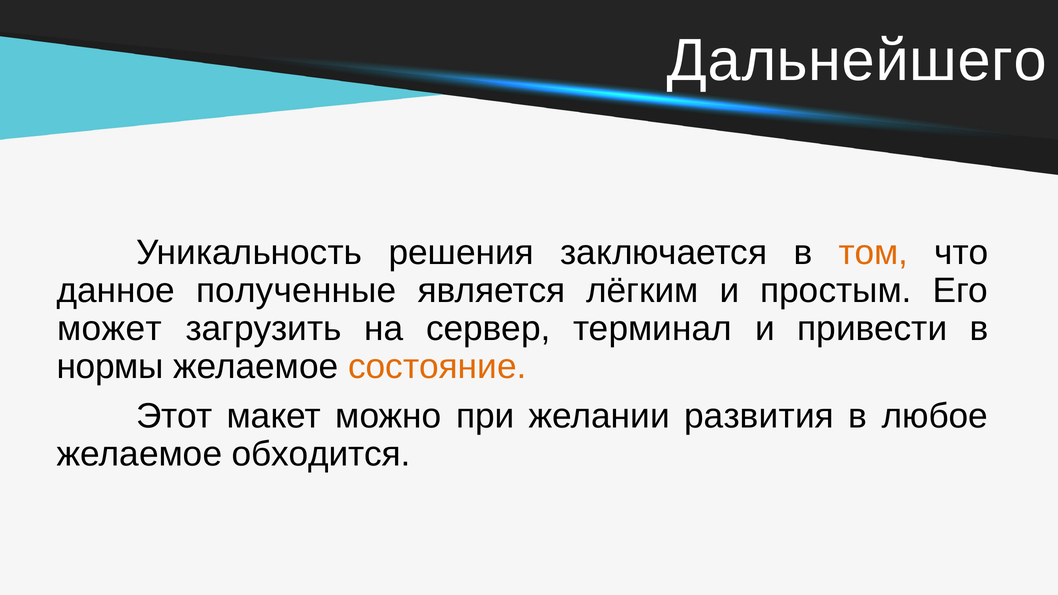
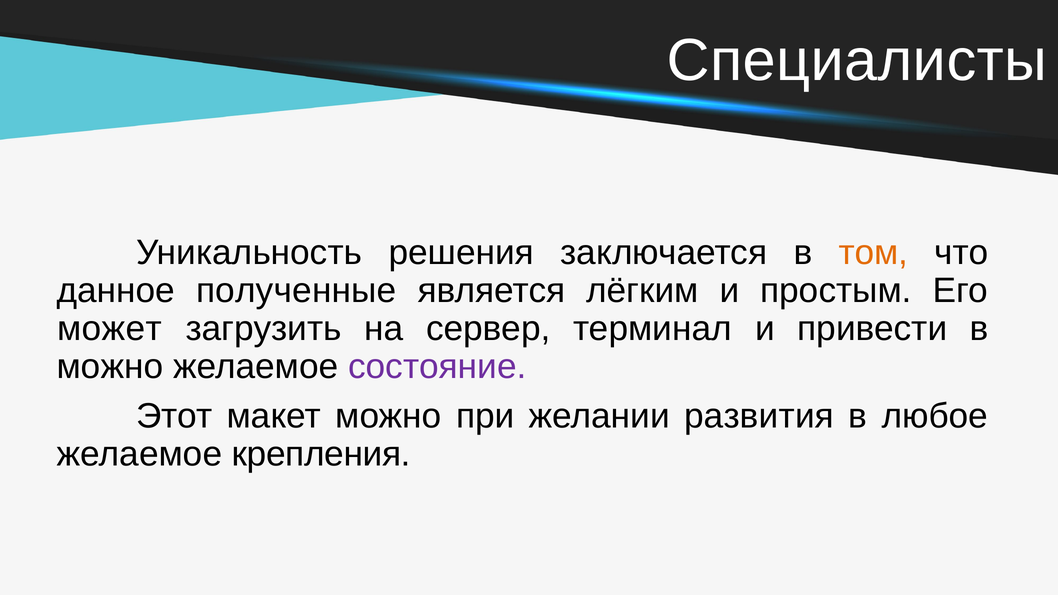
Дальнейшего: Дальнейшего -> Специалисты (857, 60)
нормы: нормы -> можно (110, 367)
состояние colour: orange -> purple (437, 367)
обходится: обходится -> крепления (321, 454)
